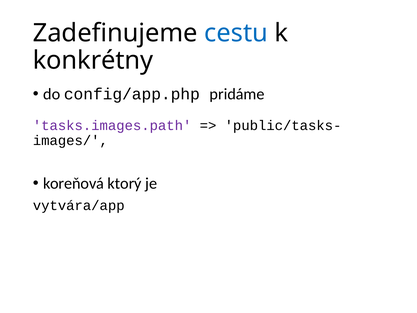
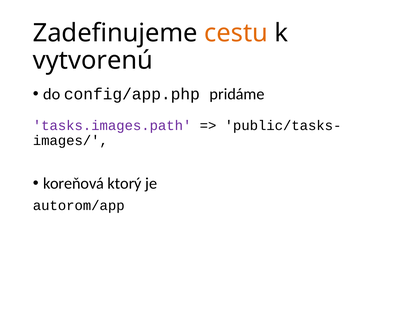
cestu colour: blue -> orange (236, 33)
konkrétny: konkrétny -> vytvorenú (93, 60)
vytvára/app: vytvára/app -> autorom/app (79, 206)
